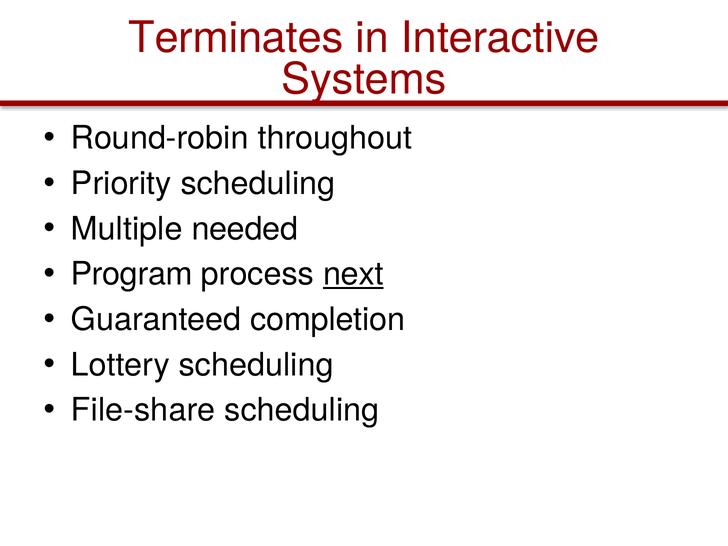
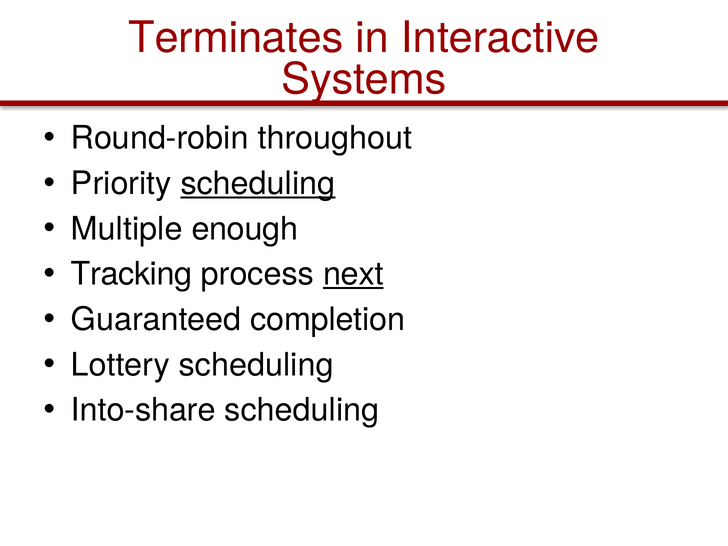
scheduling underline: none -> present (258, 184)
needed: needed -> enough (245, 229)
Program: Program -> Tracking (132, 274)
File-share: File-share -> Into-share (143, 410)
